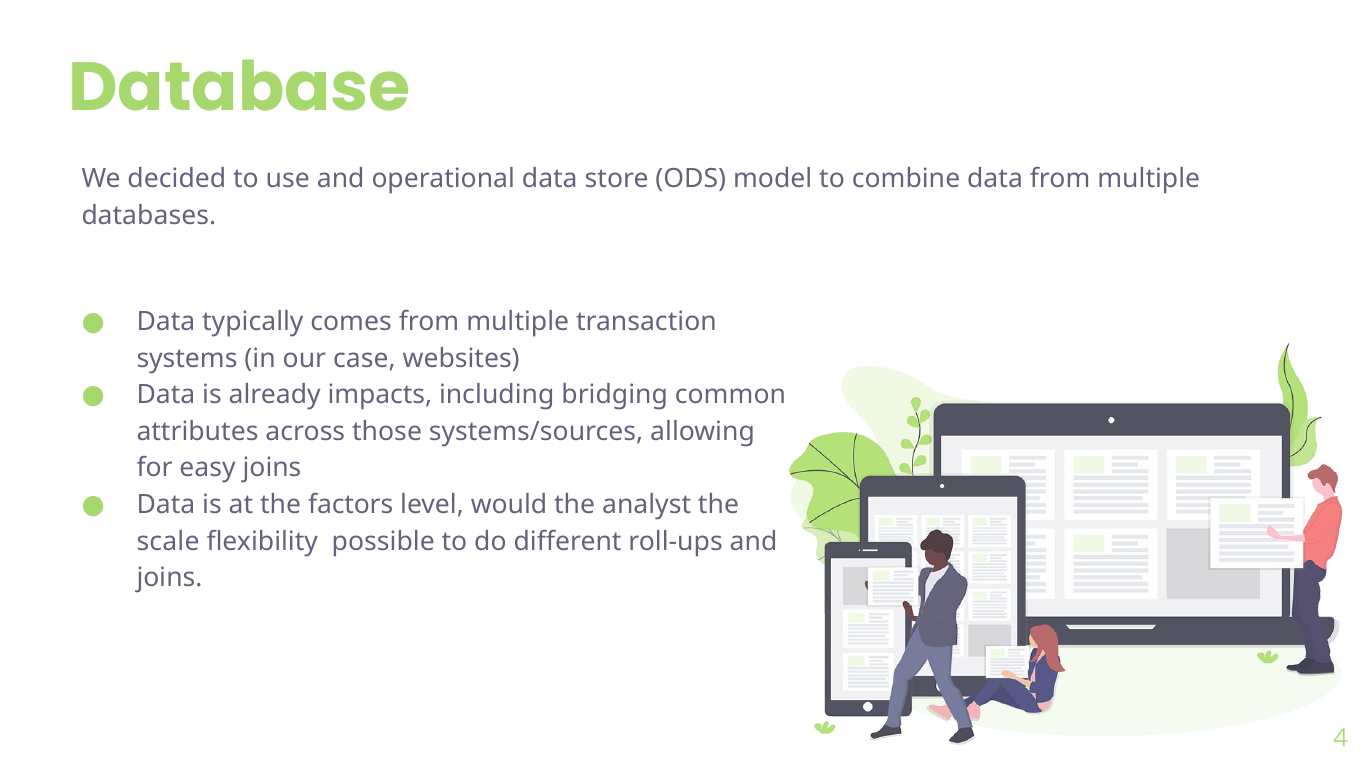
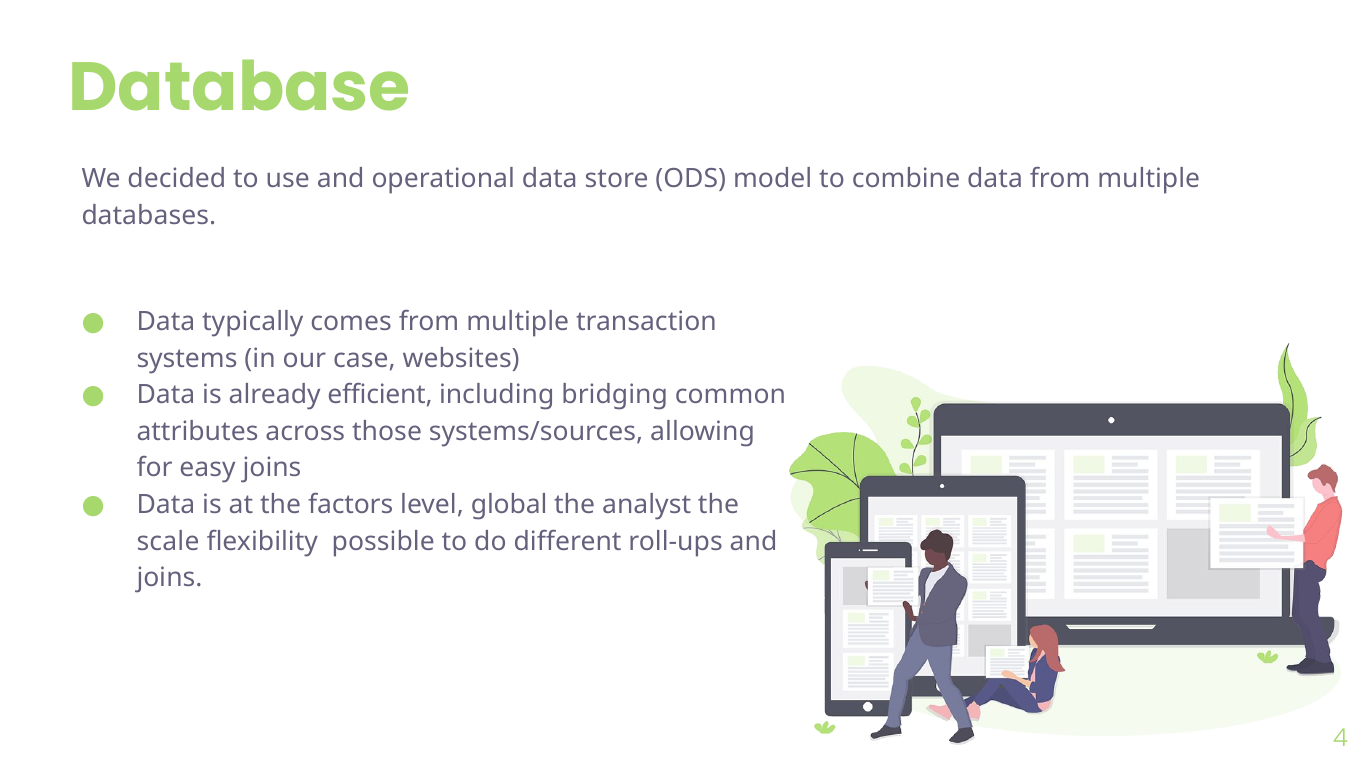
impacts: impacts -> efficient (380, 395)
would: would -> global (509, 505)
